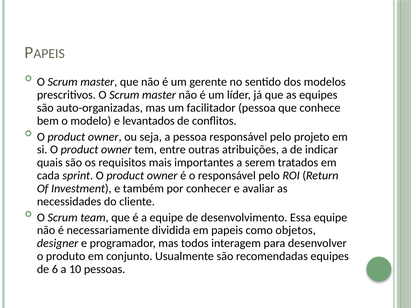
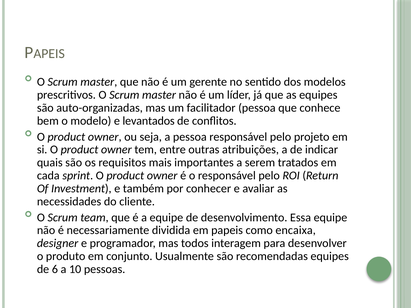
objetos: objetos -> encaixa (296, 231)
